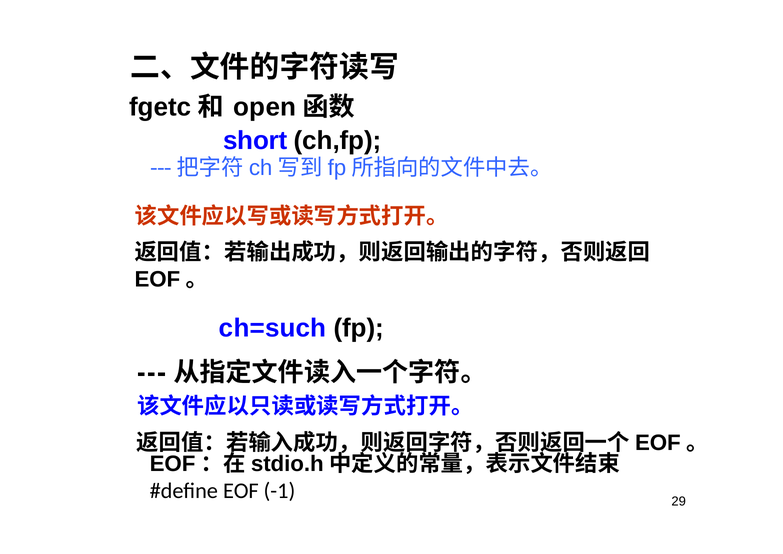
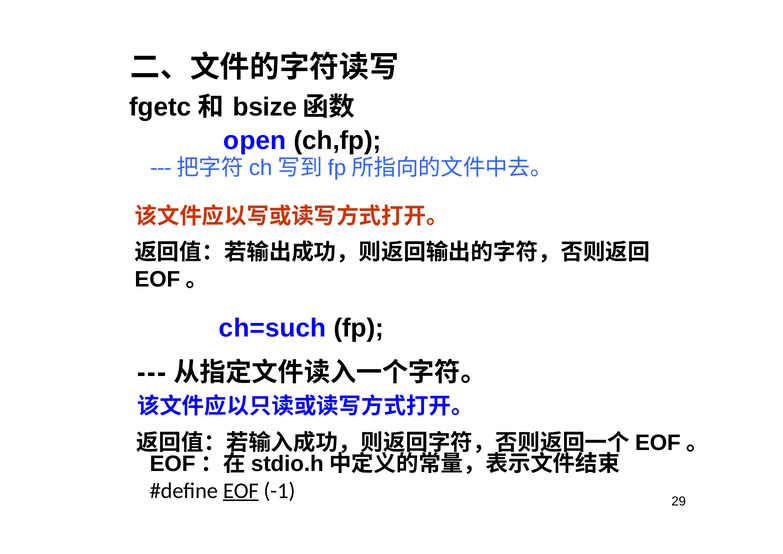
open: open -> bsize (265, 107)
short: short -> open (255, 141)
EOF underline: none -> present (241, 491)
